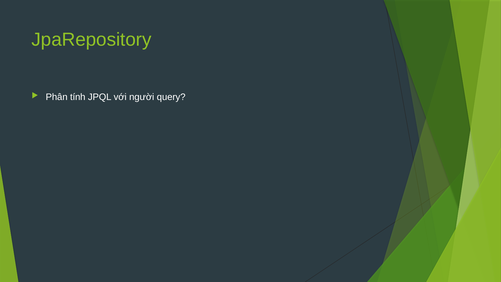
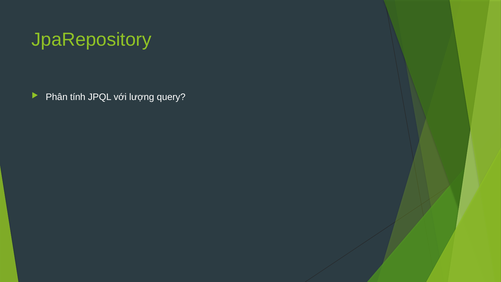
người: người -> lượng (142, 97)
